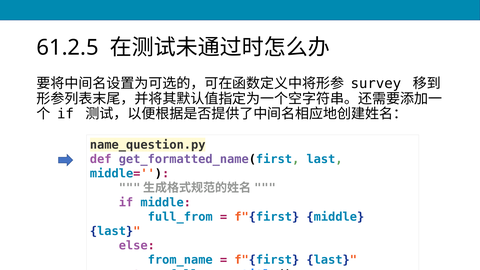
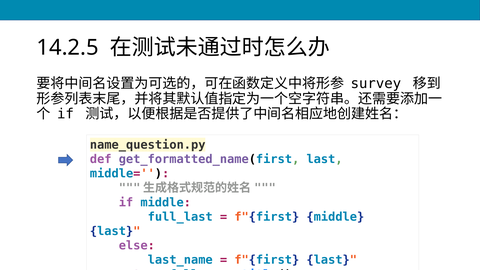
61.2.5: 61.2.5 -> 14.2.5 (68, 48)
full_from: full_from -> full_last (180, 217)
from_name: from_name -> last_name (180, 260)
